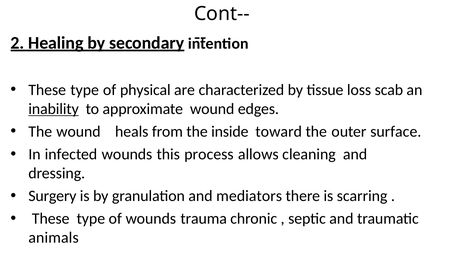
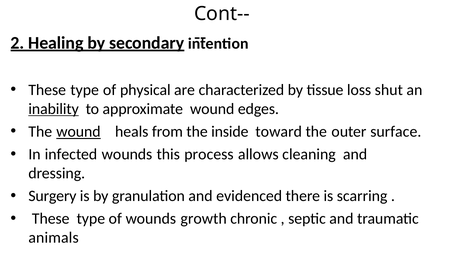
scab: scab -> shut (389, 90)
wound underline: none -> present (78, 131)
mediators: mediators -> evidenced (249, 196)
trauma: trauma -> growth (204, 218)
